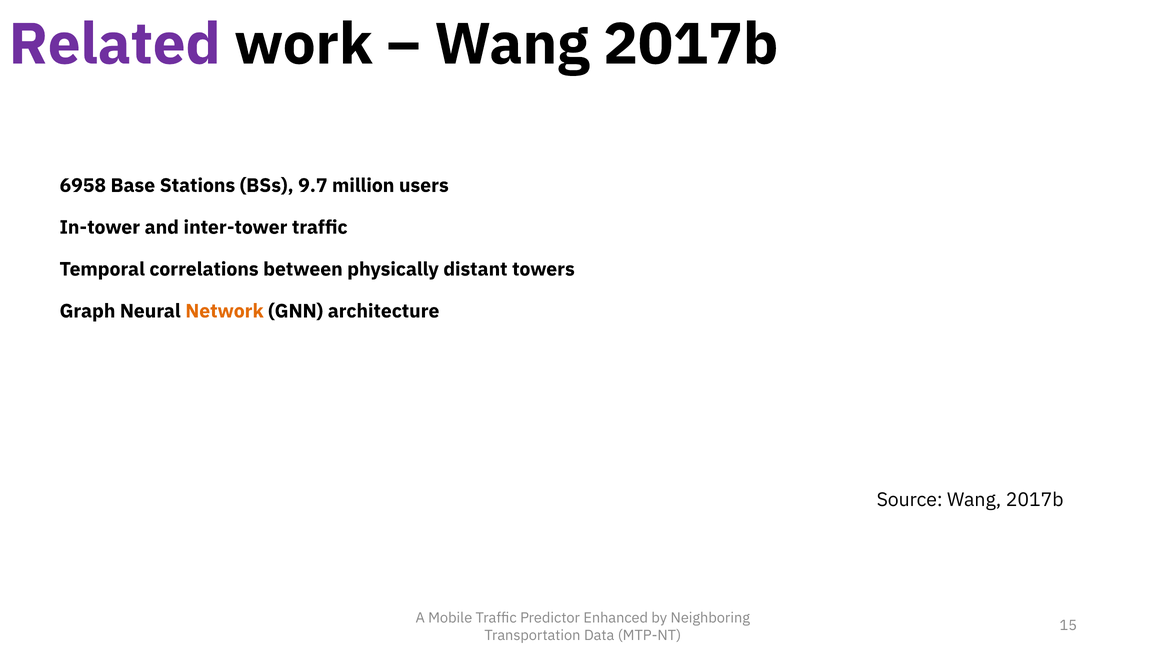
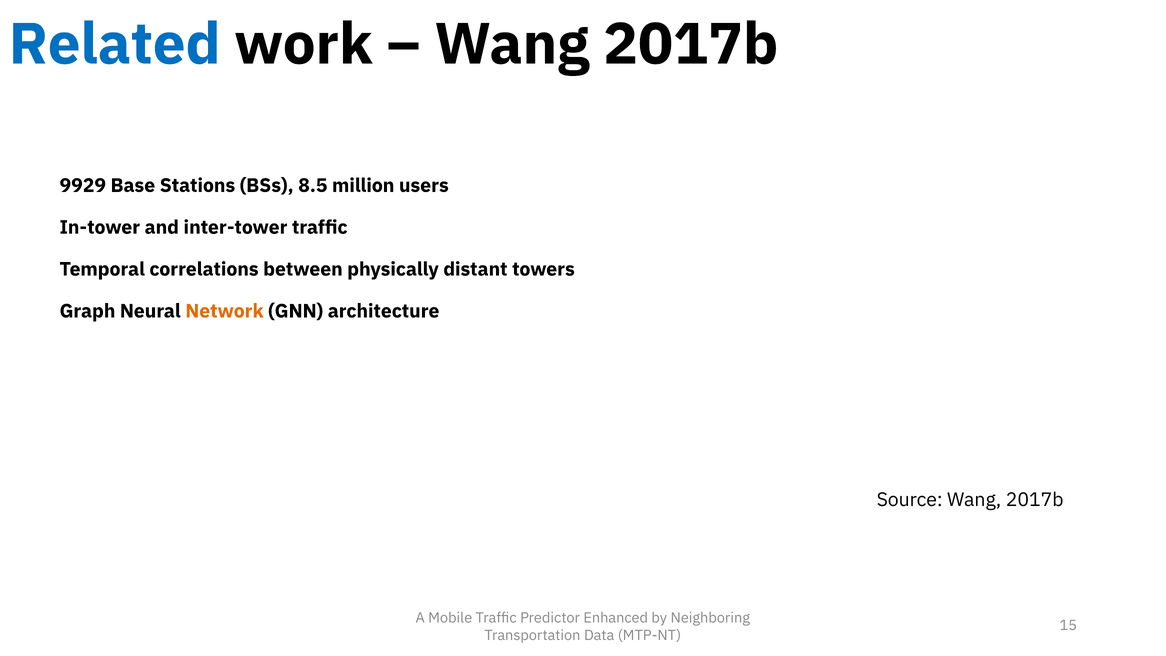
Related colour: purple -> blue (115, 44)
6958: 6958 -> 9929 (83, 185)
9.7: 9.7 -> 8.5 (313, 185)
